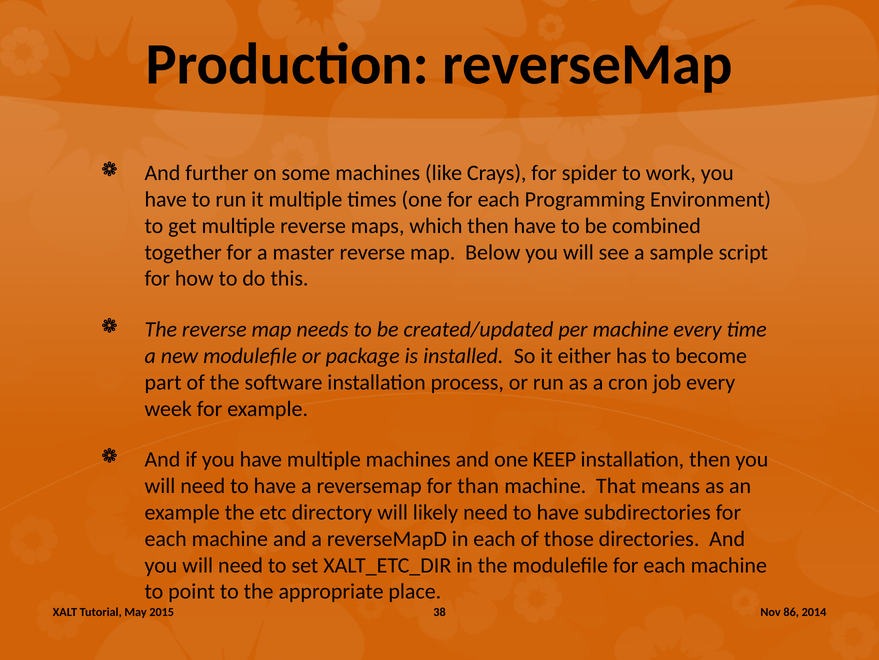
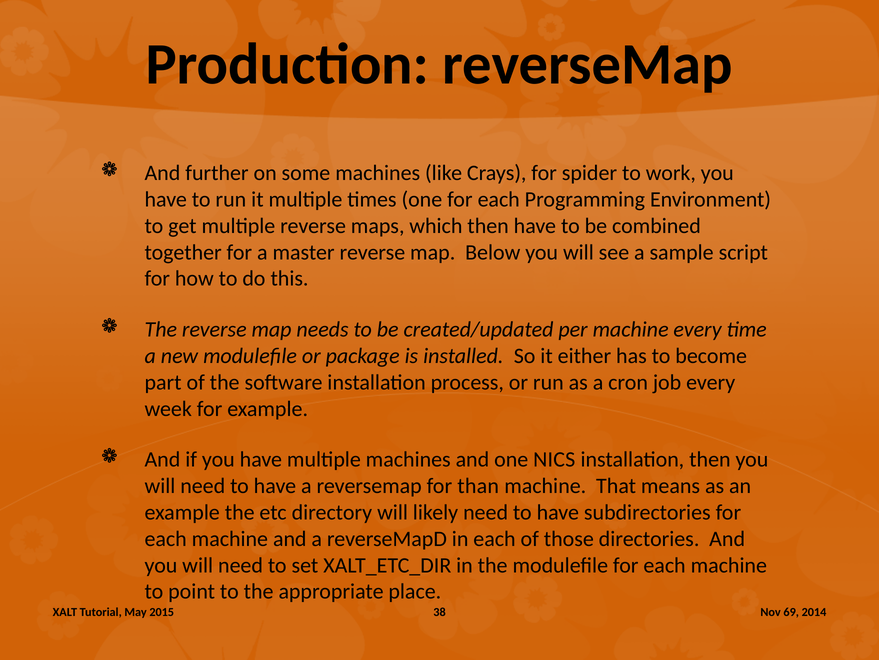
KEEP: KEEP -> NICS (554, 459)
86: 86 -> 69 (791, 612)
